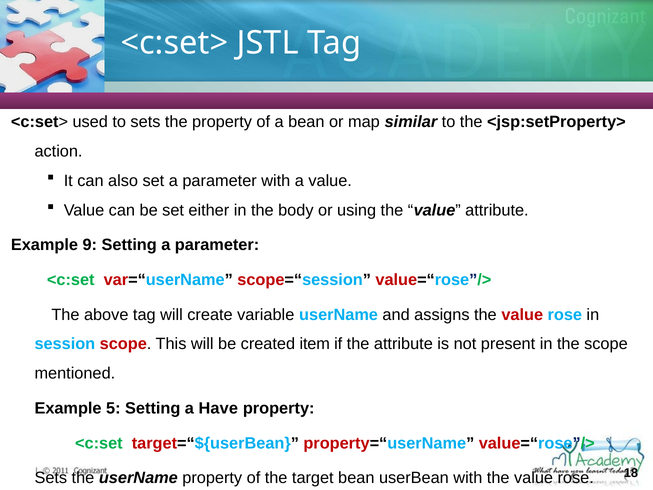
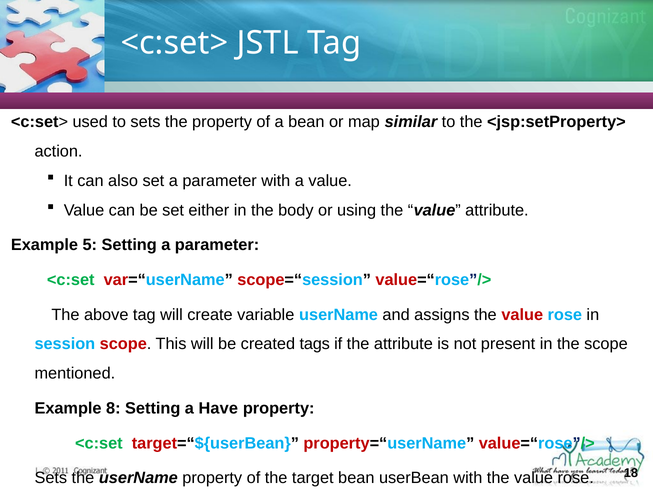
9: 9 -> 5 (90, 245)
item: item -> tags (315, 344)
5: 5 -> 8 (113, 408)
